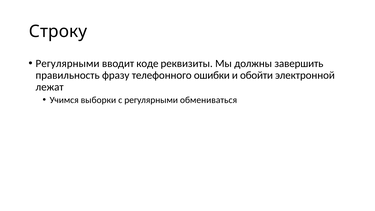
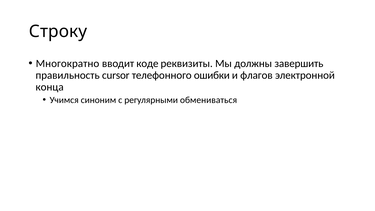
Регулярными: Регулярными -> Многократно (68, 63)
фразу: фразу -> cursor (116, 75)
обойти: обойти -> флагов (256, 75)
лежат: лежат -> конца (50, 87)
выборки: выборки -> синоним (98, 100)
